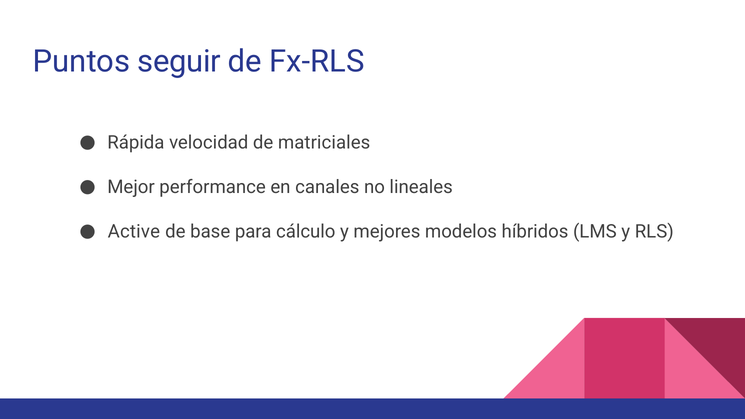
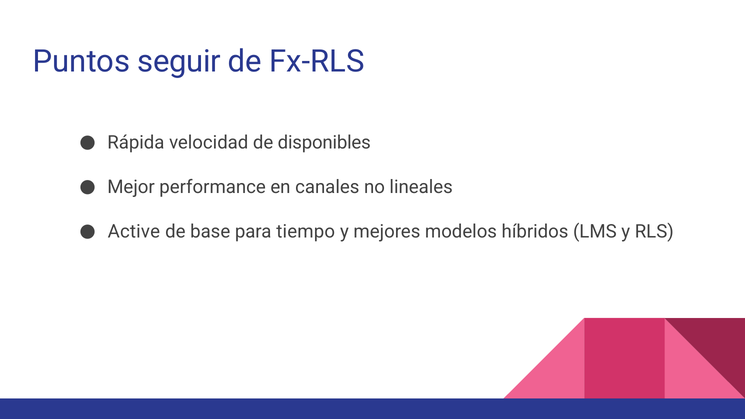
matriciales: matriciales -> disponibles (324, 142)
cálculo: cálculo -> tiempo (306, 232)
